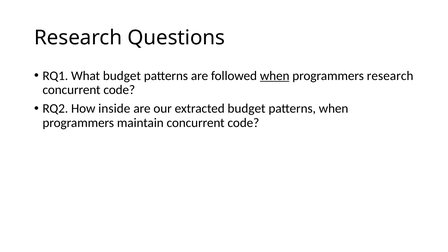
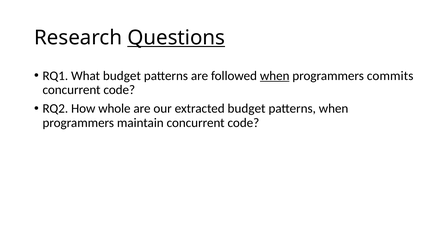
Questions underline: none -> present (176, 38)
programmers research: research -> commits (390, 76)
inside: inside -> whole (114, 109)
